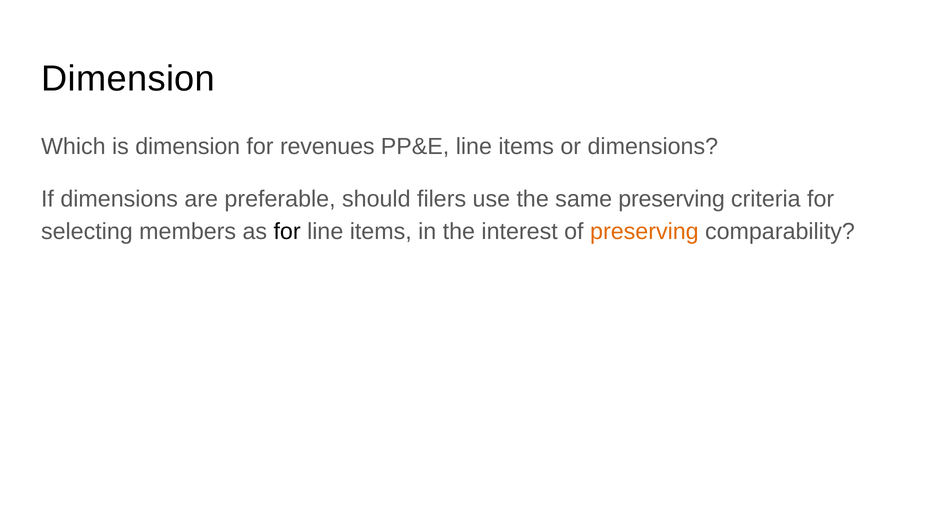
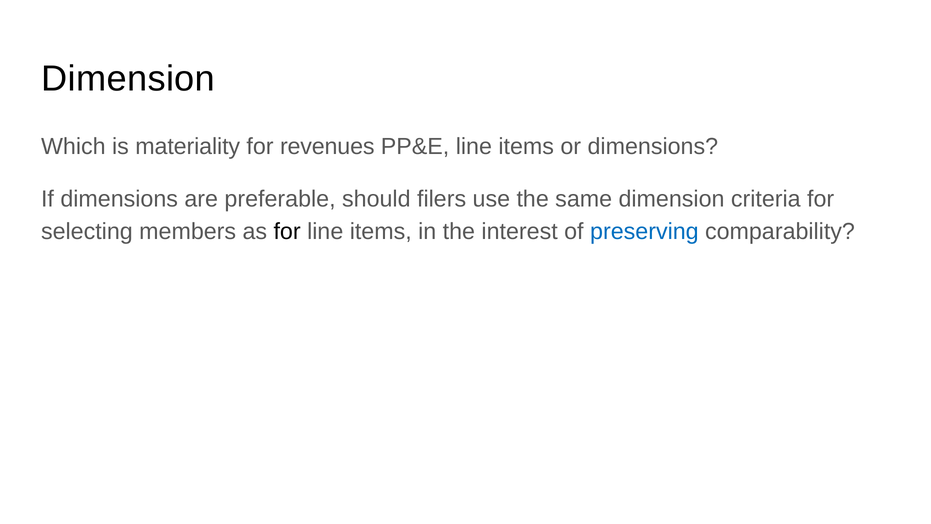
is dimension: dimension -> materiality (188, 146)
same preserving: preserving -> dimension (672, 199)
preserving colour: orange -> blue (644, 231)
